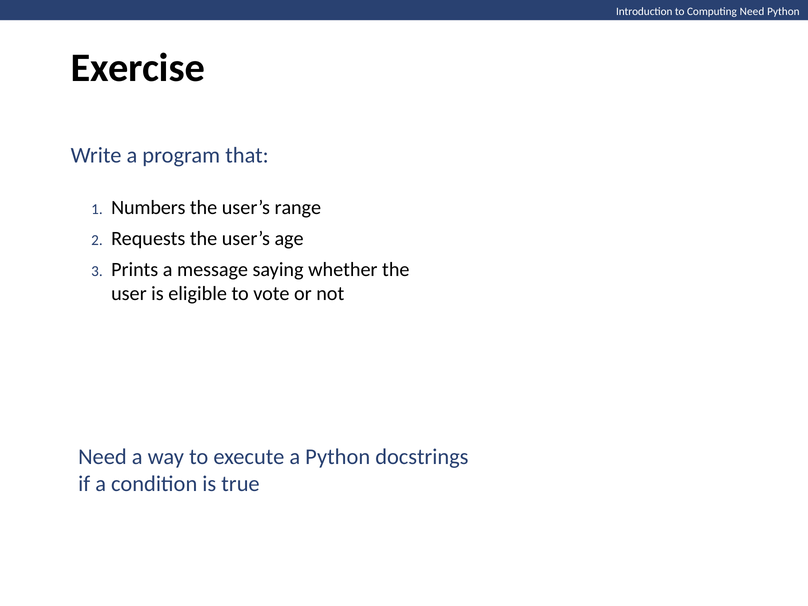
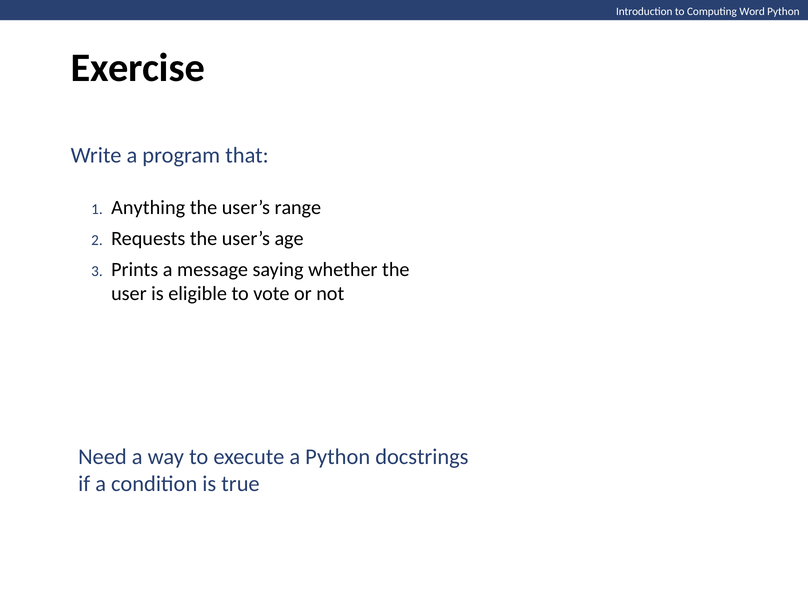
Computing Need: Need -> Word (752, 11)
Numbers: Numbers -> Anything (148, 208)
